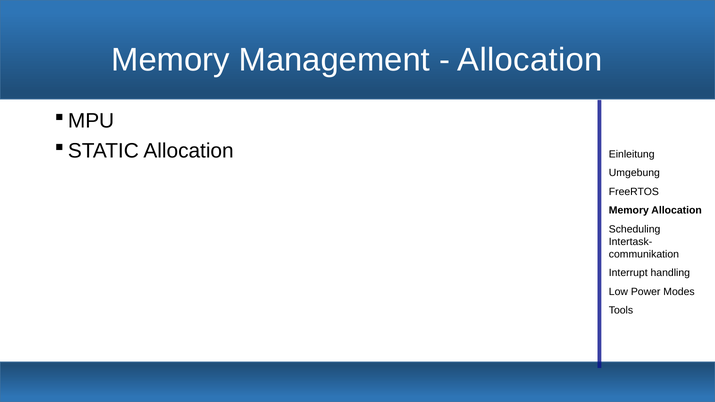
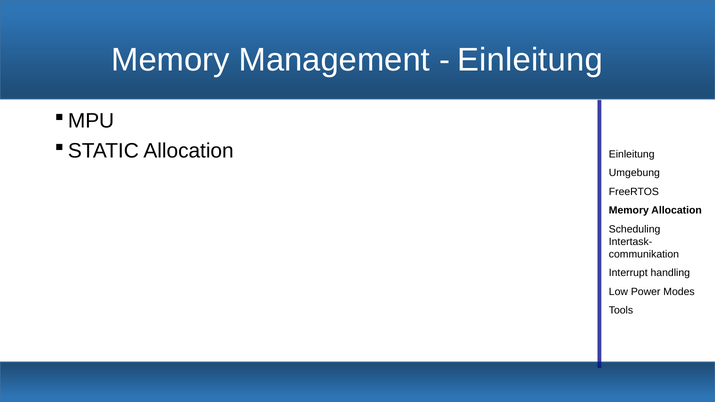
Allocation: Allocation -> Einleitung (530, 60)
